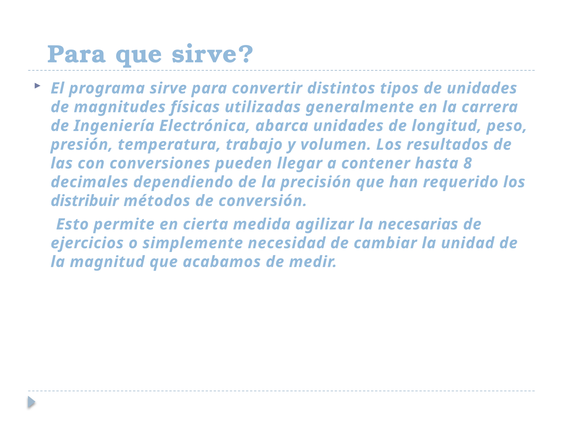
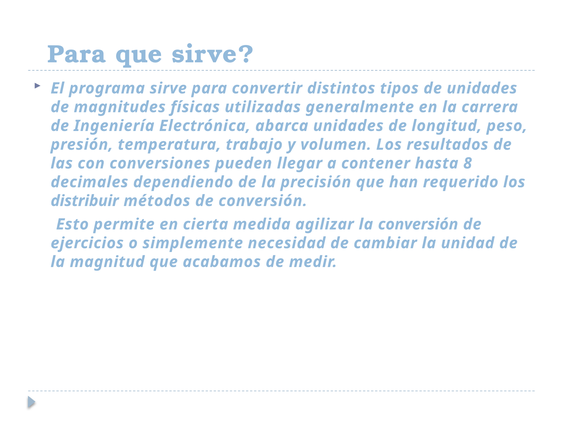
la necesarias: necesarias -> conversión (418, 224)
